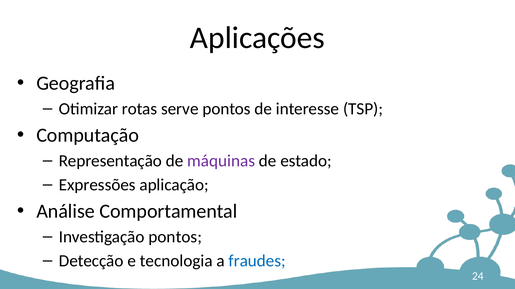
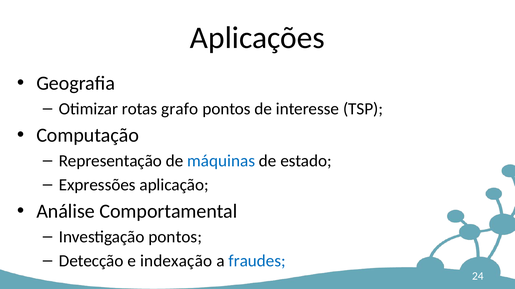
serve: serve -> grafo (180, 109)
máquinas colour: purple -> blue (221, 161)
tecnologia: tecnologia -> indexação (176, 261)
